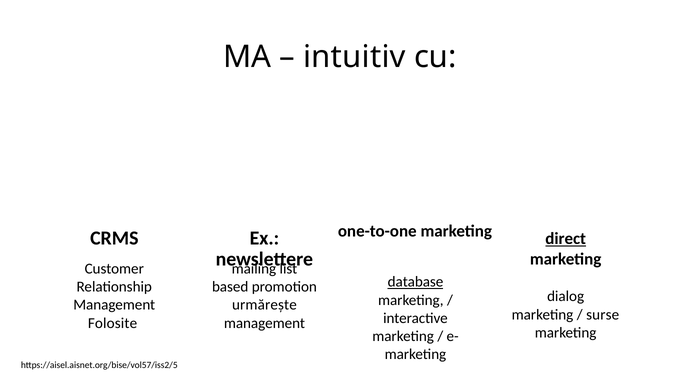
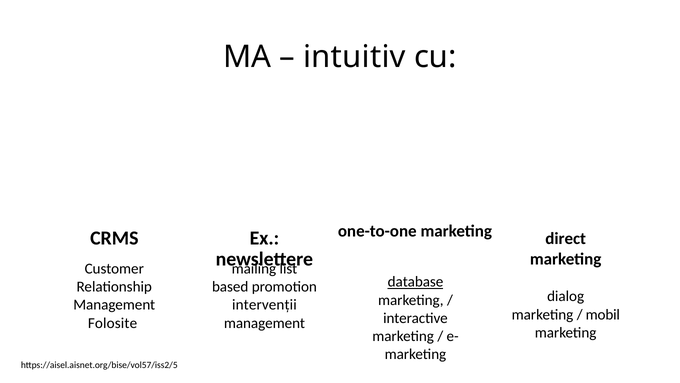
direct underline: present -> none (566, 238)
urmărește: urmărește -> intervenții (264, 305)
surse: surse -> mobil (603, 314)
